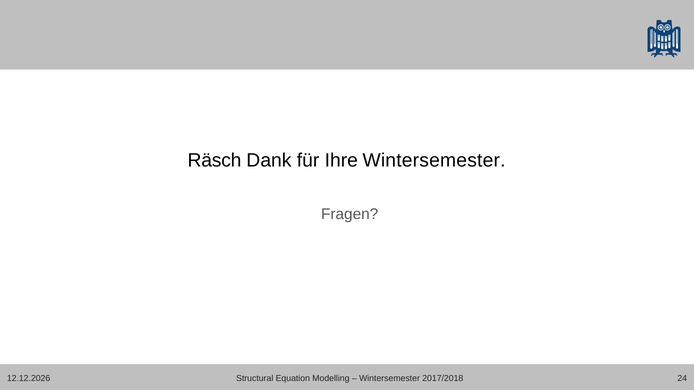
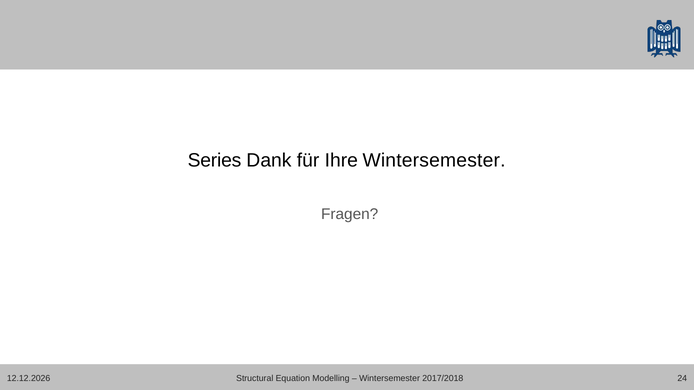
Räsch: Räsch -> Series (215, 161)
